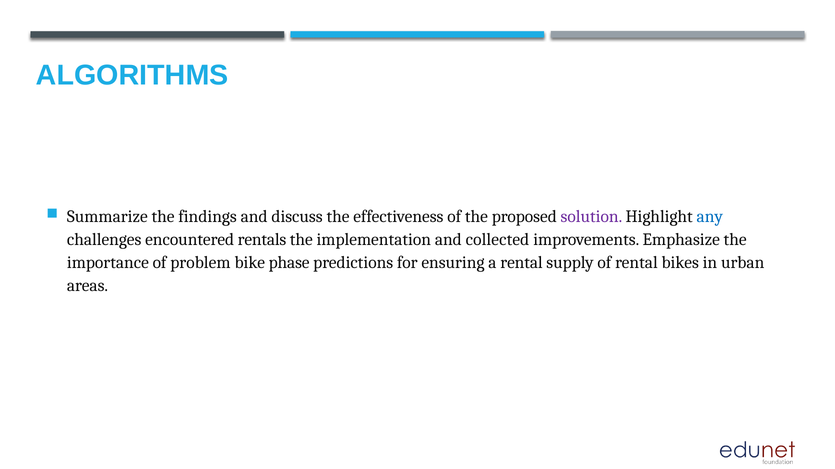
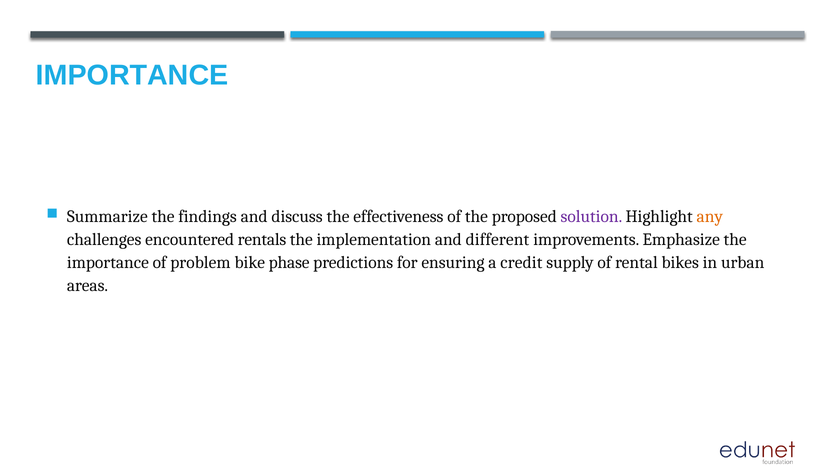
ALGORITHMS: ALGORITHMS -> IMPORTANCE (132, 76)
any colour: blue -> orange (710, 217)
collected: collected -> different (497, 240)
a rental: rental -> credit (521, 263)
